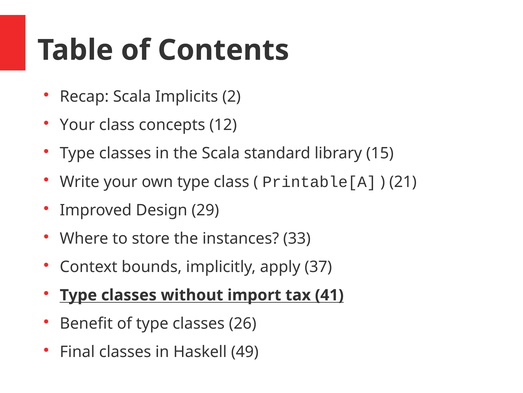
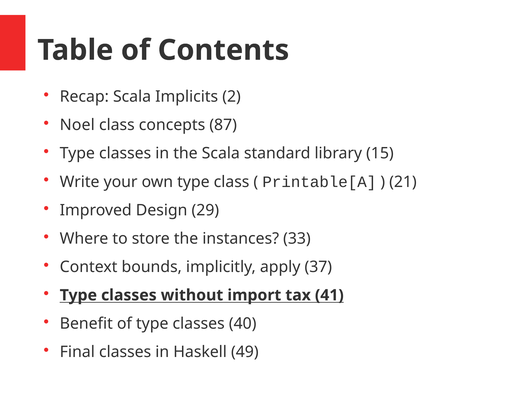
Your: Your -> Noel (77, 125)
12: 12 -> 87 (223, 125)
26: 26 -> 40 (243, 323)
